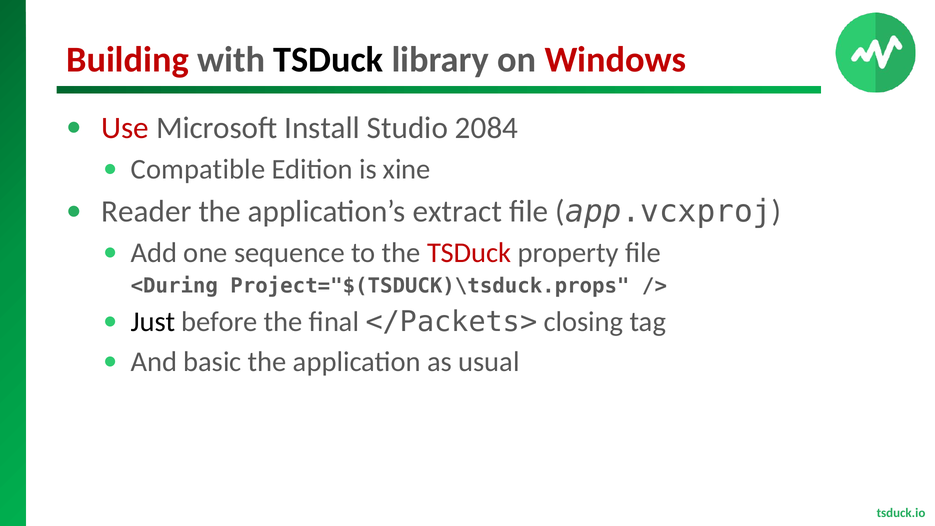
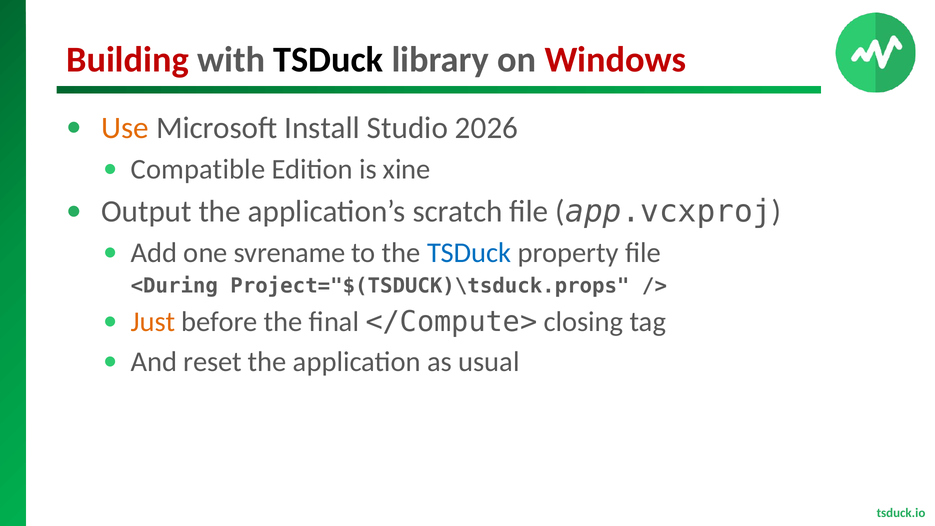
Use colour: red -> orange (125, 128)
2084: 2084 -> 2026 (486, 128)
Reader: Reader -> Output (146, 212)
extract: extract -> scratch (457, 212)
sequence: sequence -> svrename (290, 253)
TSDuck colour: red -> blue (469, 253)
Just colour: black -> orange (153, 322)
</Packets>: </Packets> -> </Compute> (451, 322)
basic: basic -> reset (213, 362)
